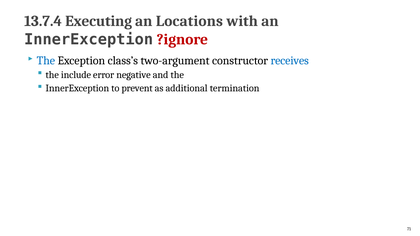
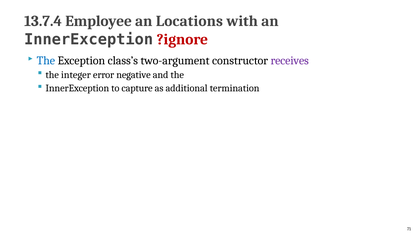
Executing: Executing -> Employee (99, 21)
receives colour: blue -> purple (290, 61)
include: include -> integer (76, 75)
prevent: prevent -> capture (137, 88)
